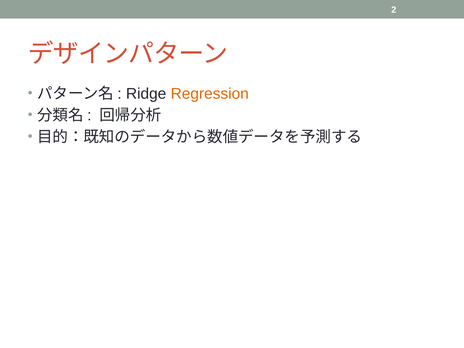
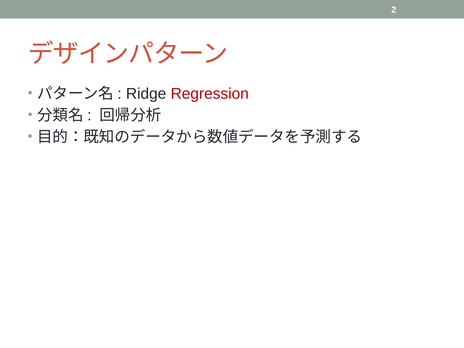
Regression colour: orange -> red (210, 94)
